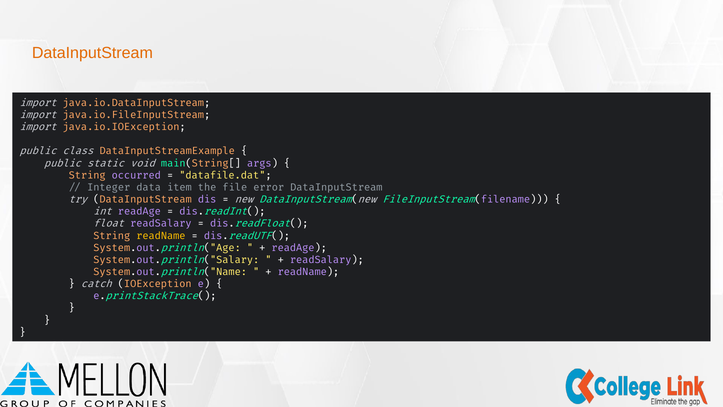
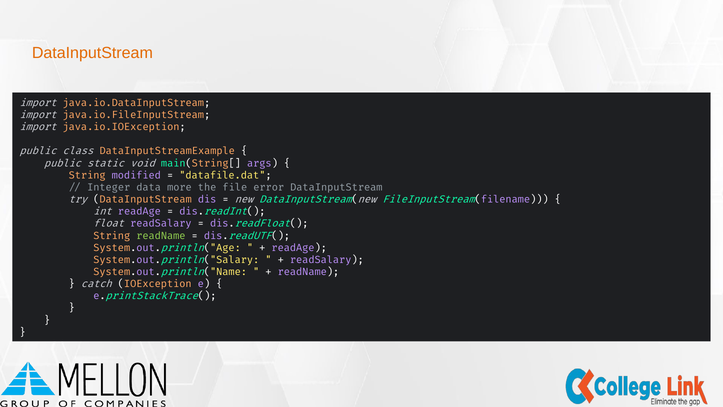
occurred: occurred -> modified (136, 175)
item: item -> more (179, 187)
readName colour: yellow -> light green (161, 236)
